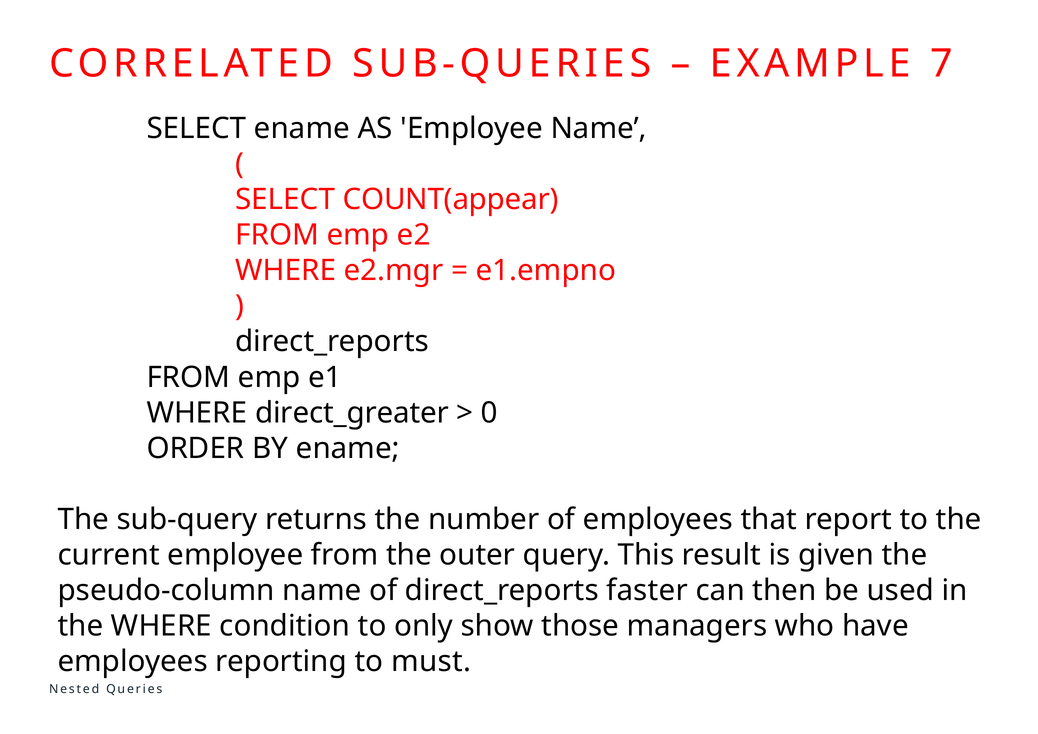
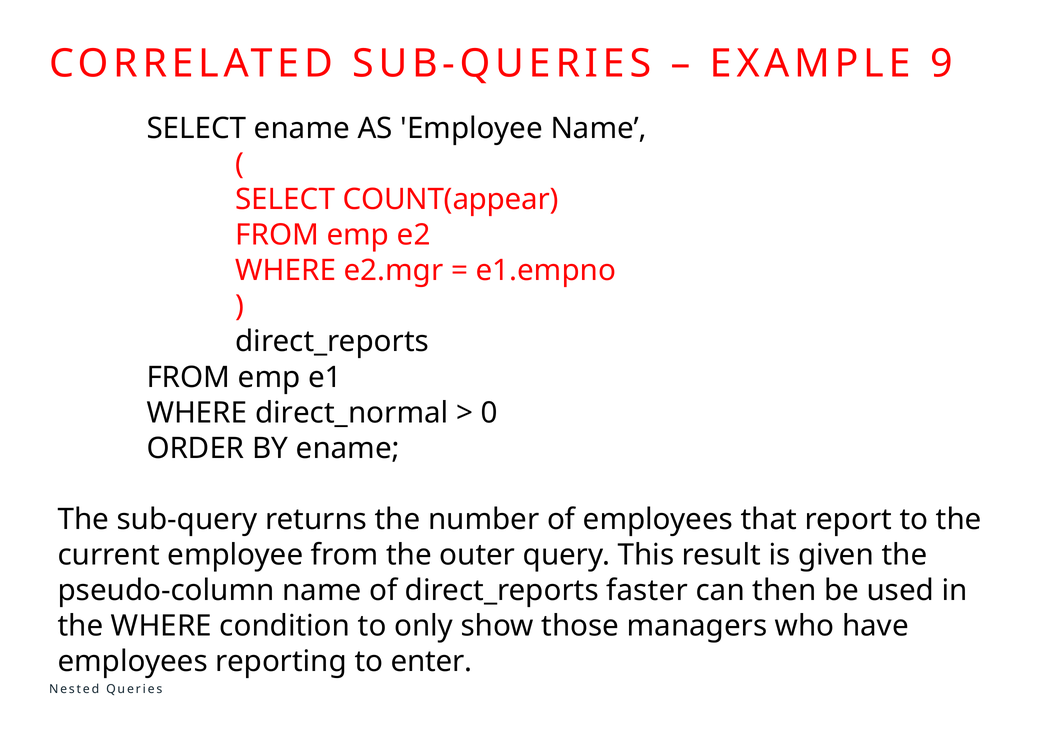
7: 7 -> 9 (942, 64)
direct_greater: direct_greater -> direct_normal (352, 413)
must: must -> enter (432, 661)
